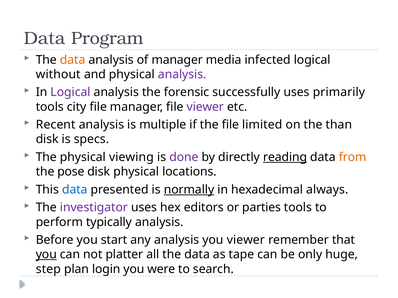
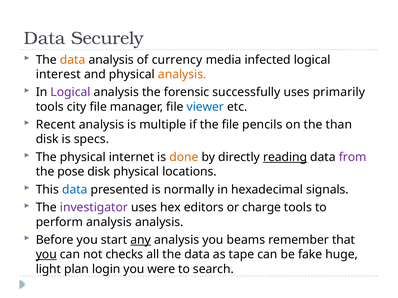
Program: Program -> Securely (107, 38)
of manager: manager -> currency (177, 60)
without: without -> interest (58, 74)
analysis colour: purple -> orange (182, 74)
viewer colour: purple -> blue (205, 107)
limited: limited -> pencils (262, 125)
viewing: viewing -> internet (132, 157)
done colour: purple -> orange (184, 157)
from colour: orange -> purple (353, 157)
normally underline: present -> none (189, 190)
always: always -> signals (327, 190)
parties: parties -> charge (262, 208)
perform typically: typically -> analysis (109, 222)
any underline: none -> present (141, 240)
you viewer: viewer -> beams (246, 240)
platter: platter -> checks (124, 255)
only: only -> fake (310, 255)
step: step -> light (48, 269)
